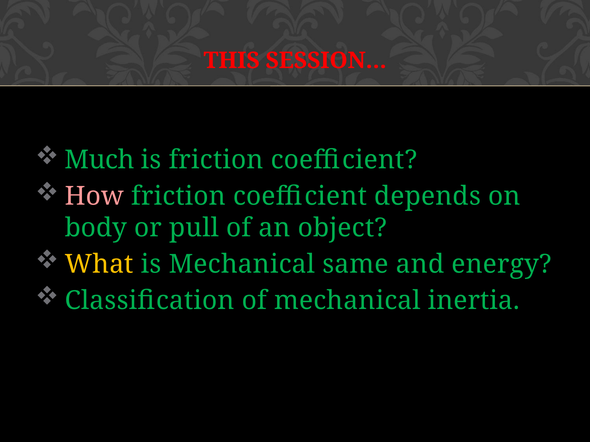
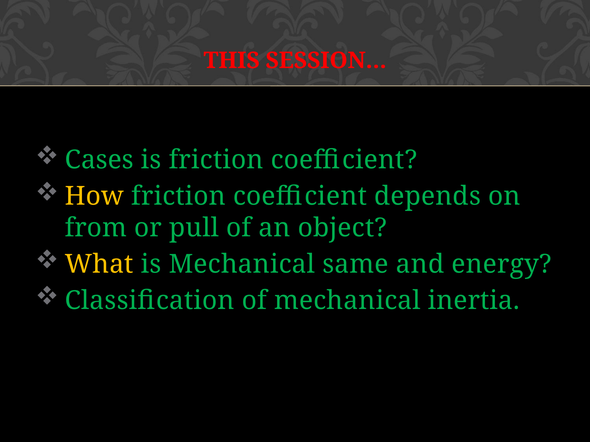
Much: Much -> Cases (99, 160)
How colour: pink -> yellow (94, 197)
body: body -> from (96, 228)
